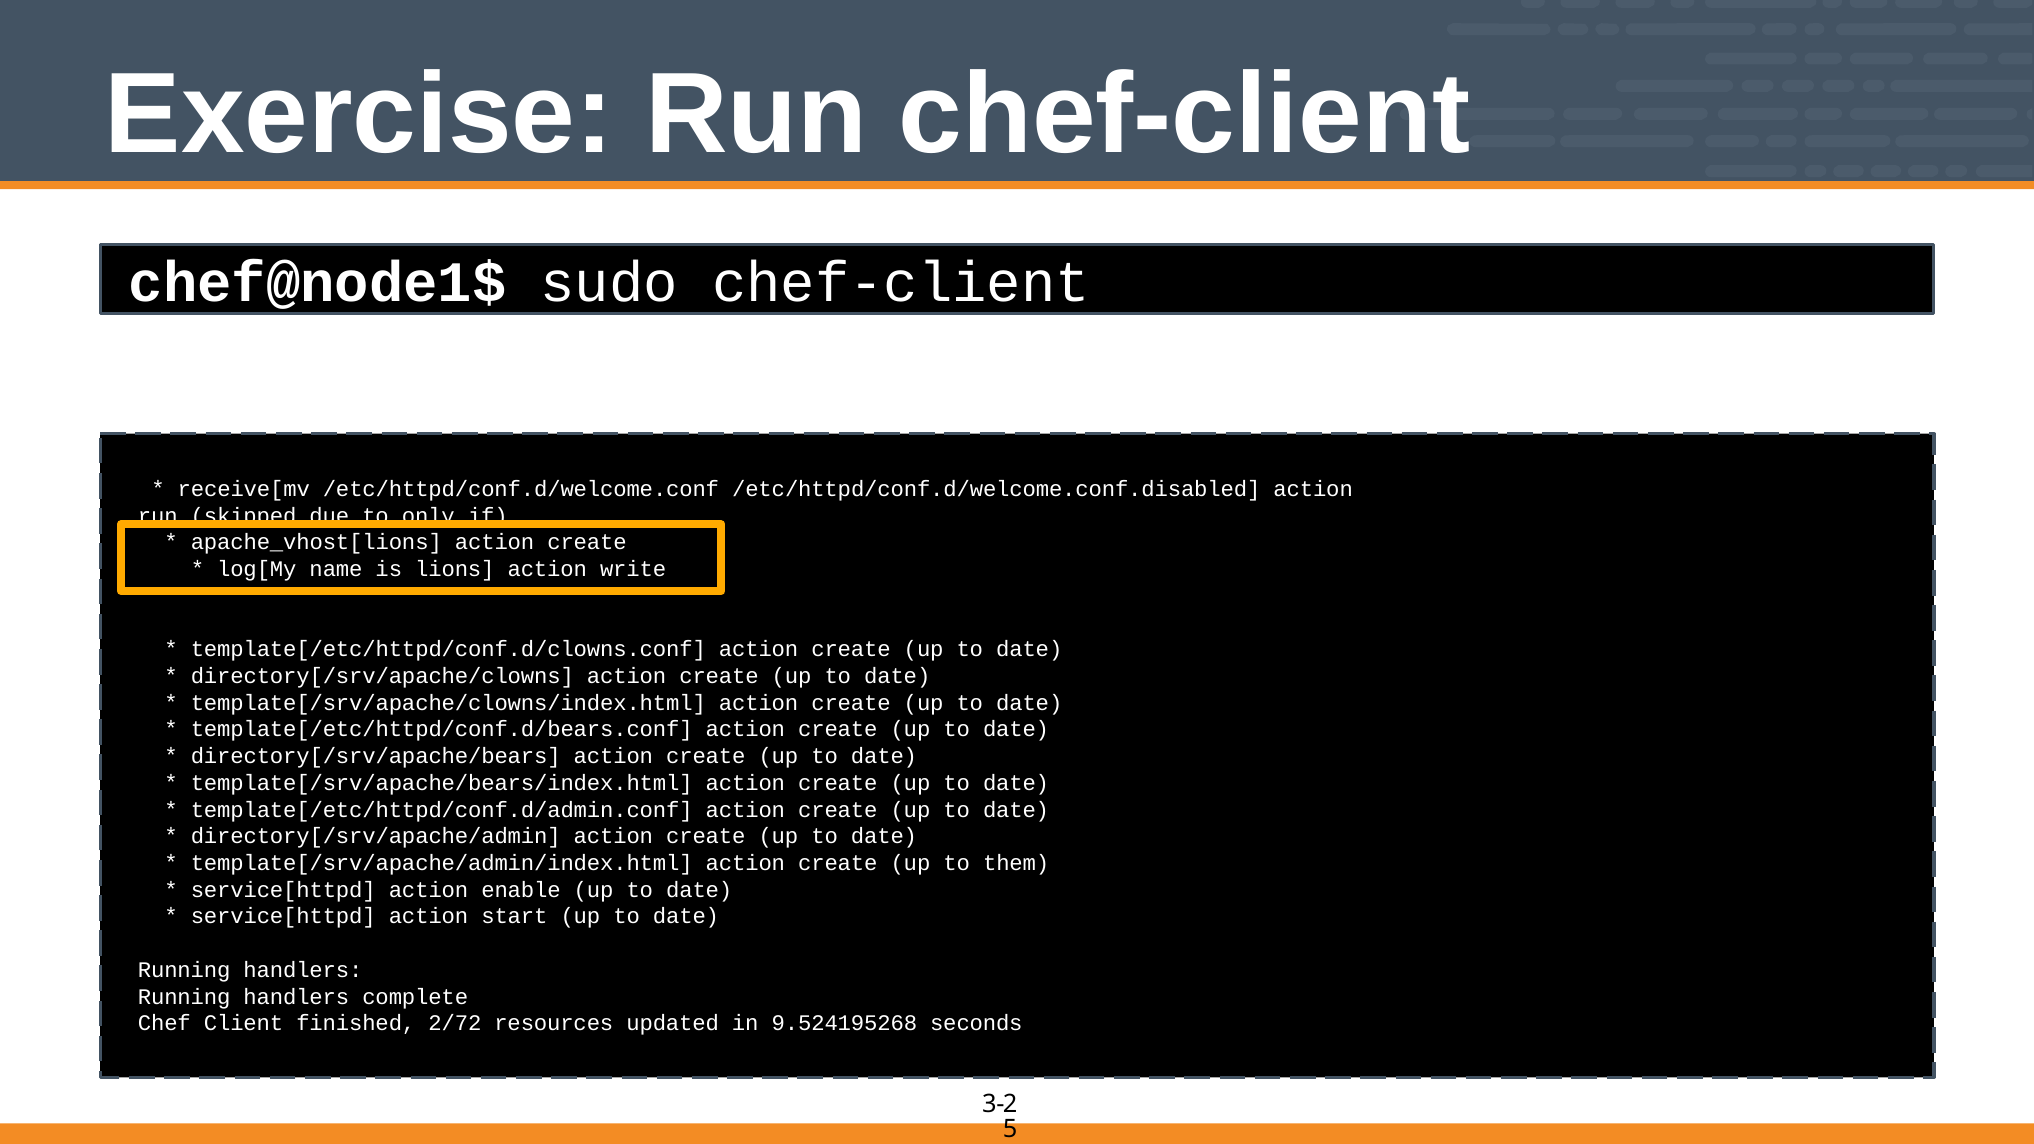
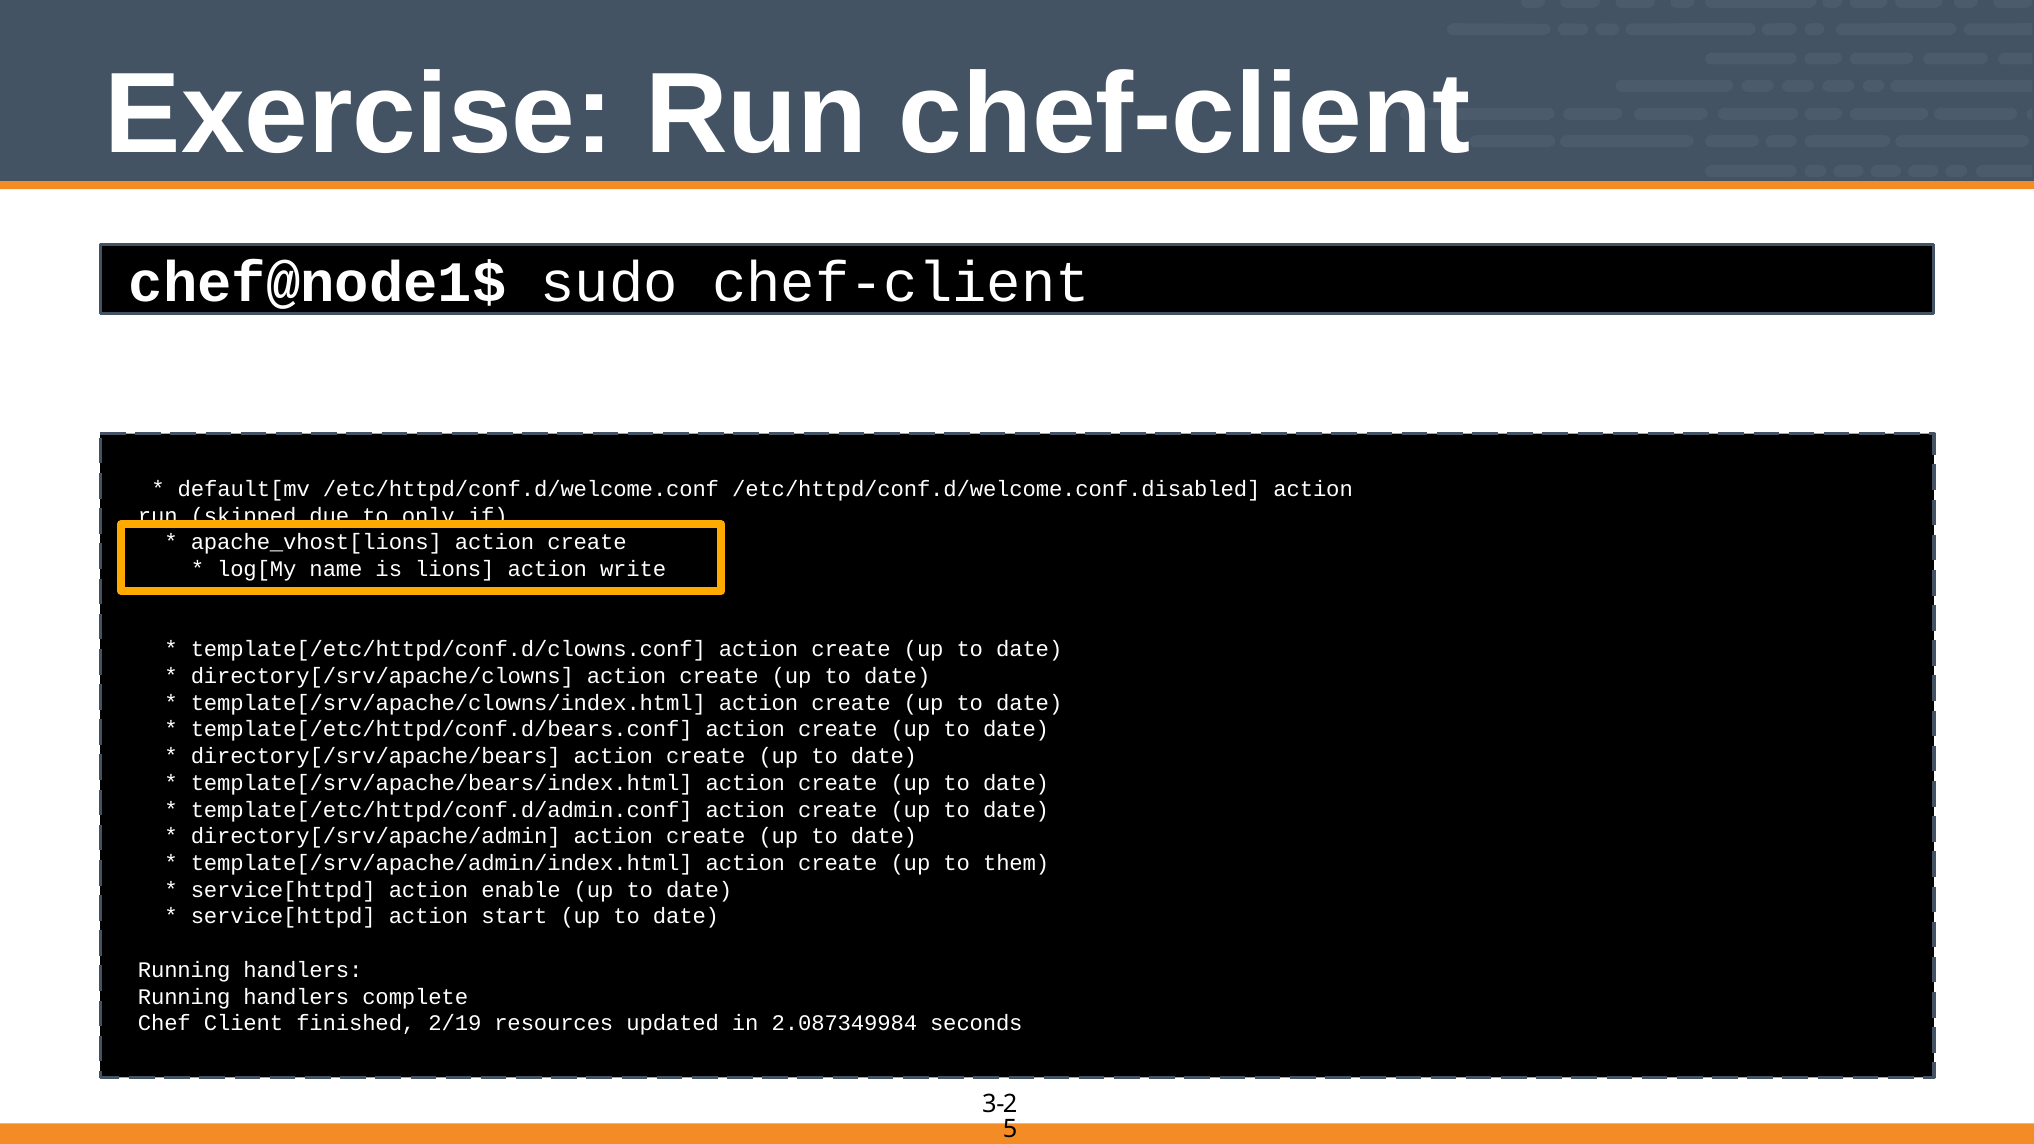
receive[mv: receive[mv -> default[mv (244, 489)
2/72: 2/72 -> 2/19 (455, 1023)
9.524195268: 9.524195268 -> 2.087349984 (844, 1023)
